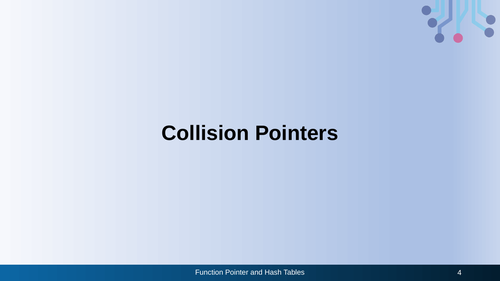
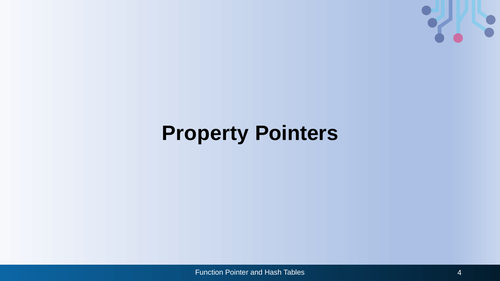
Collision: Collision -> Property (205, 133)
